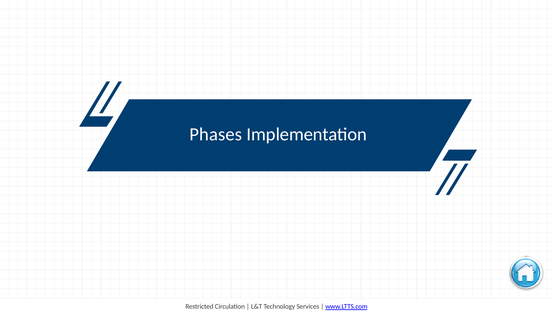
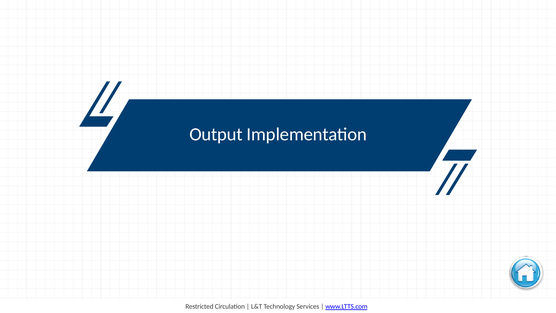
Phases: Phases -> Output (216, 134)
